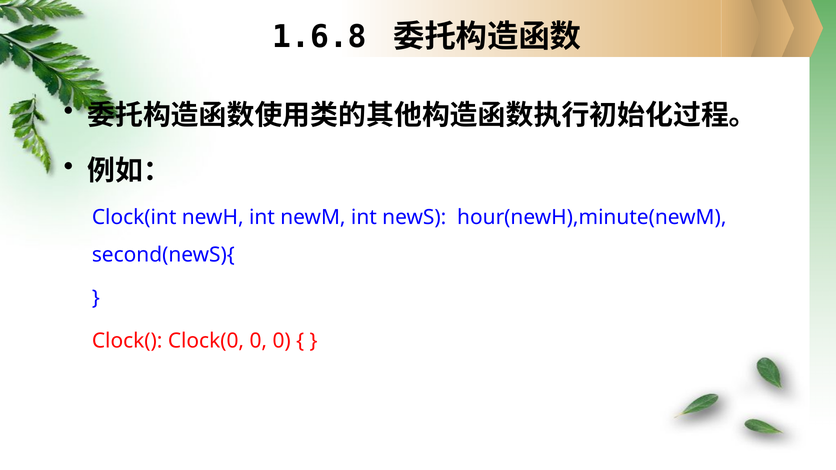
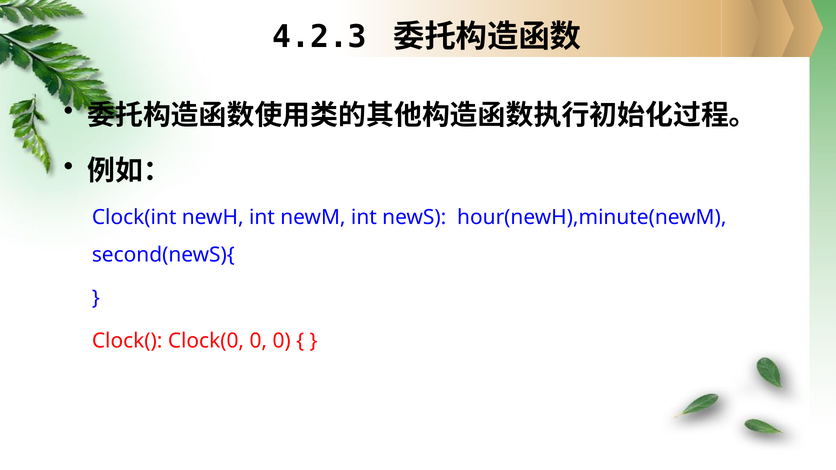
1.6.8: 1.6.8 -> 4.2.3 (320, 37)
